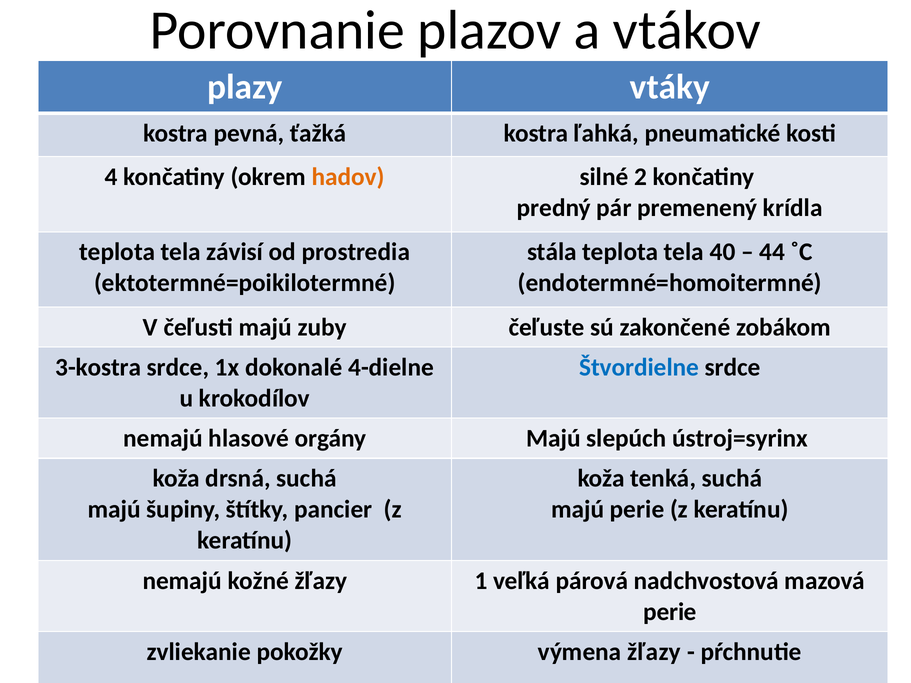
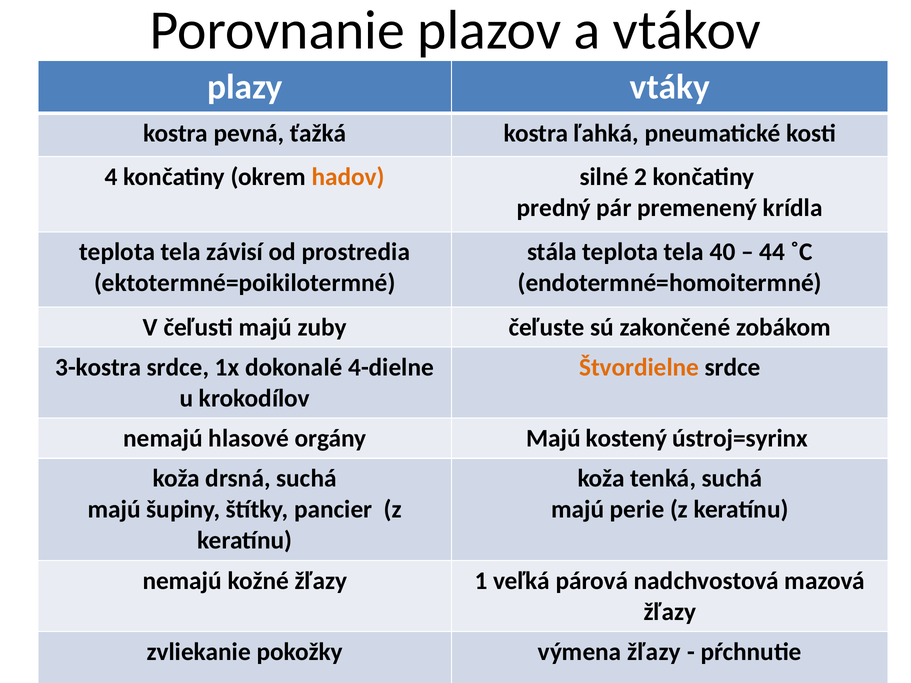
Štvordielne colour: blue -> orange (639, 368)
slepúch: slepúch -> kostený (627, 439)
perie: perie -> žľazy (670, 612)
